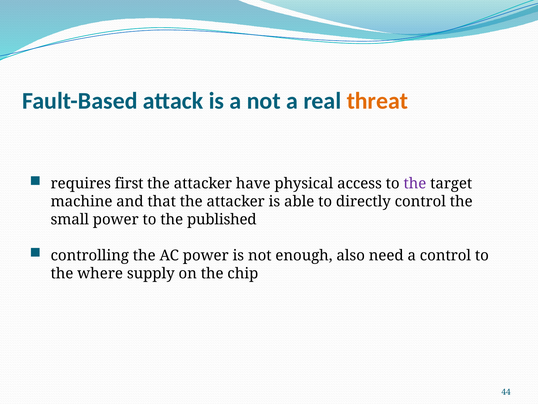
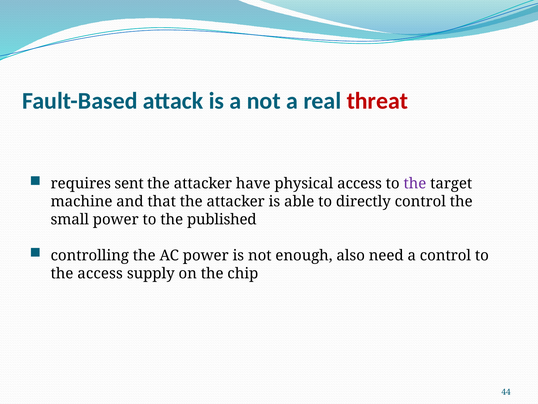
threat colour: orange -> red (377, 101)
first: first -> sent (129, 183)
the where: where -> access (100, 273)
